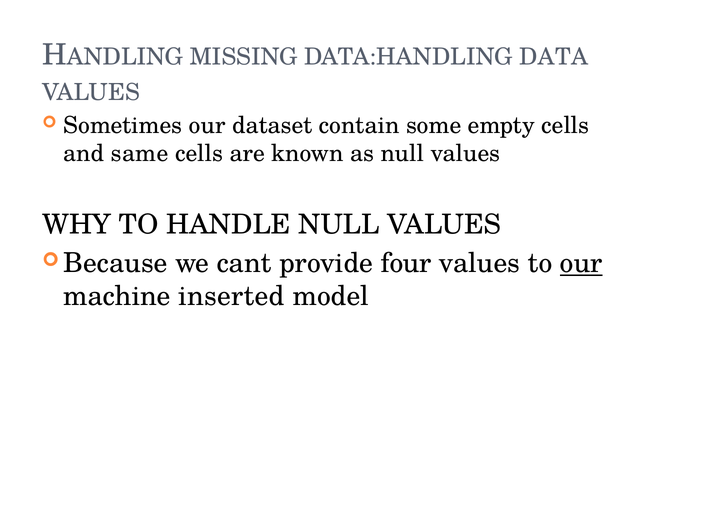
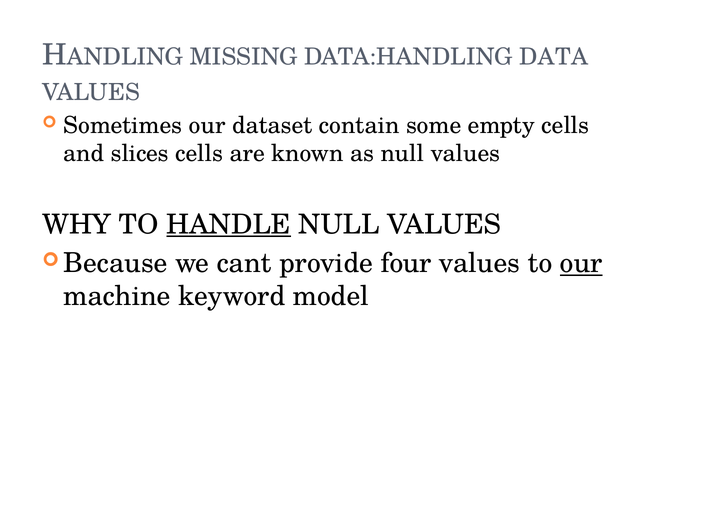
same: same -> slices (140, 153)
HANDLE underline: none -> present (229, 224)
inserted: inserted -> keyword (232, 296)
